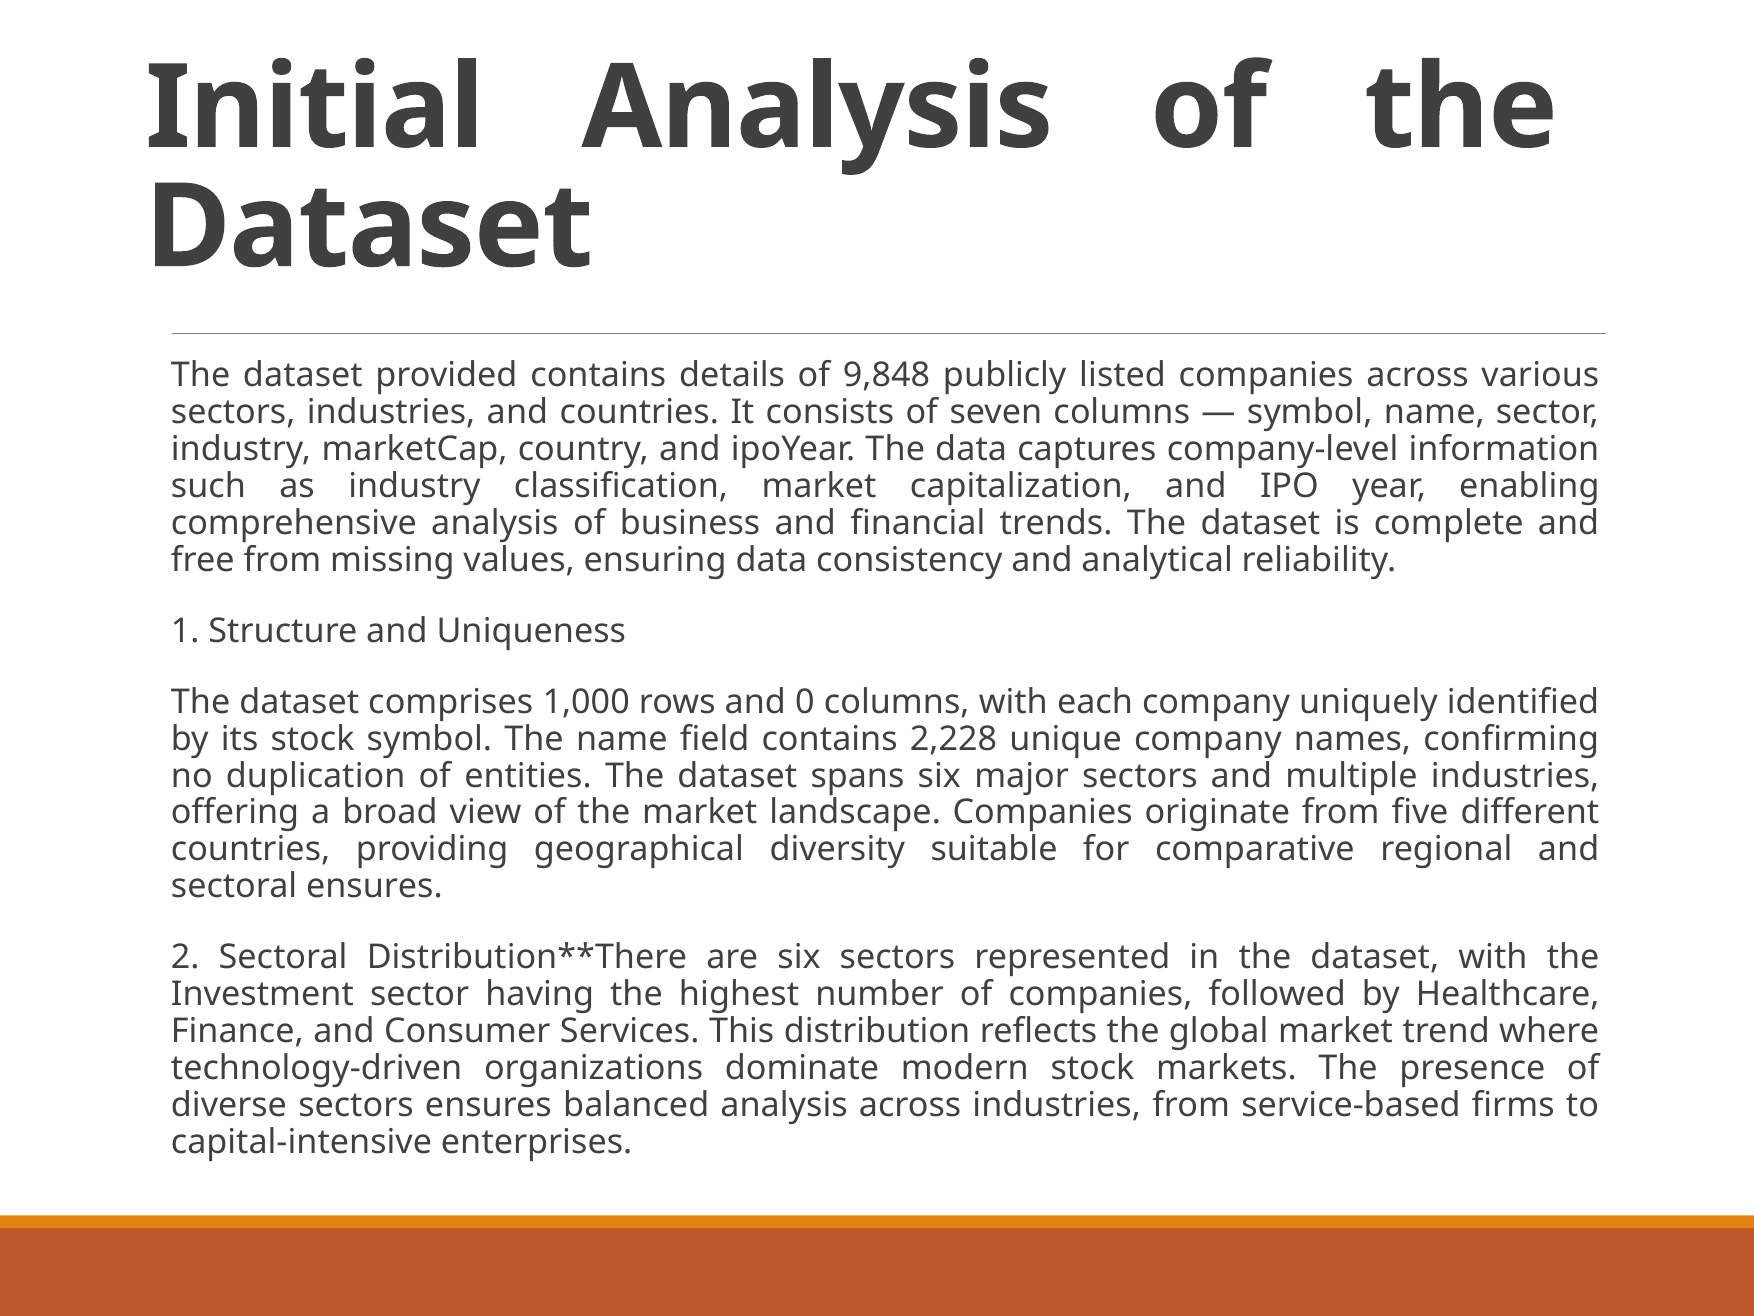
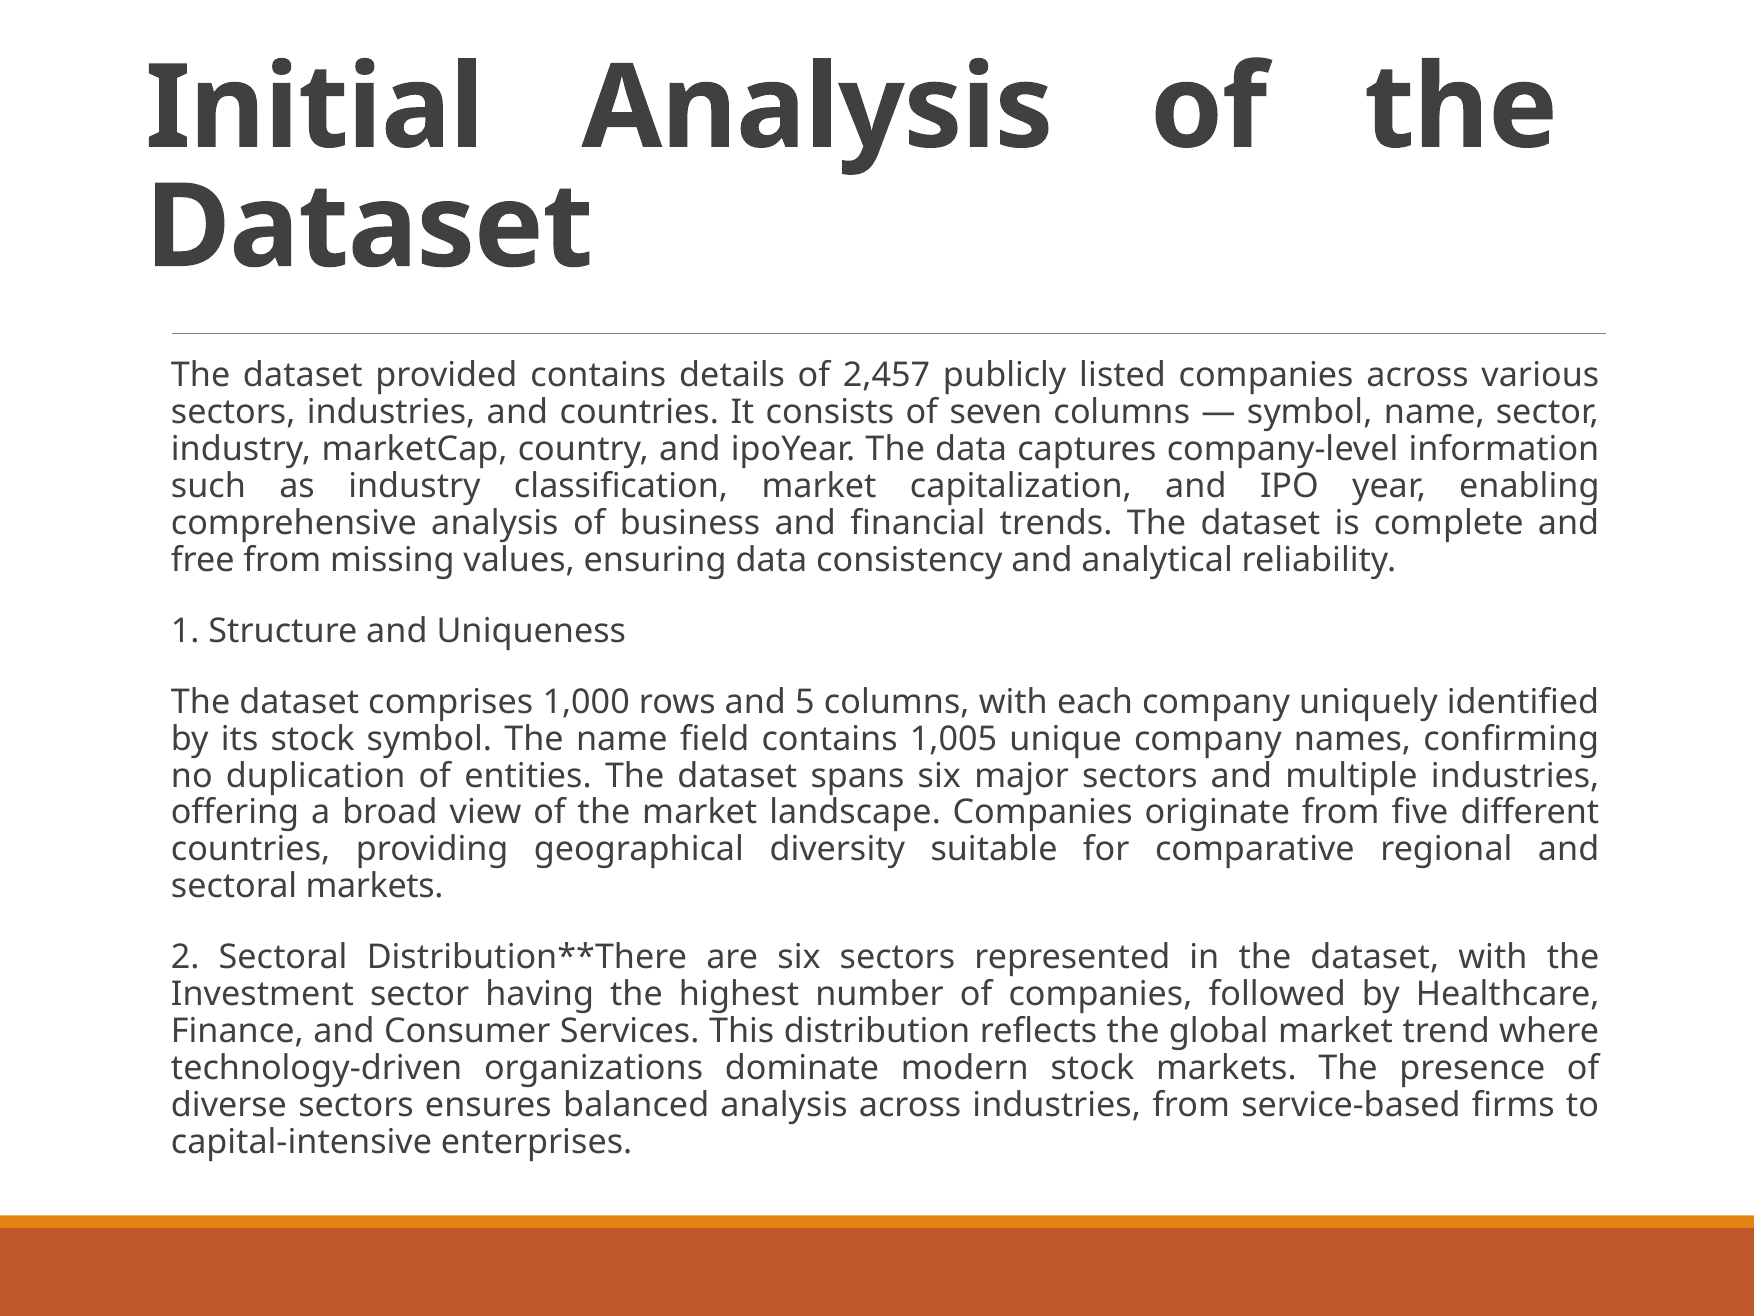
9,848: 9,848 -> 2,457 (887, 375)
0: 0 -> 5 (805, 702)
2,228: 2,228 -> 1,005 (953, 739)
sectoral ensures: ensures -> markets (375, 886)
